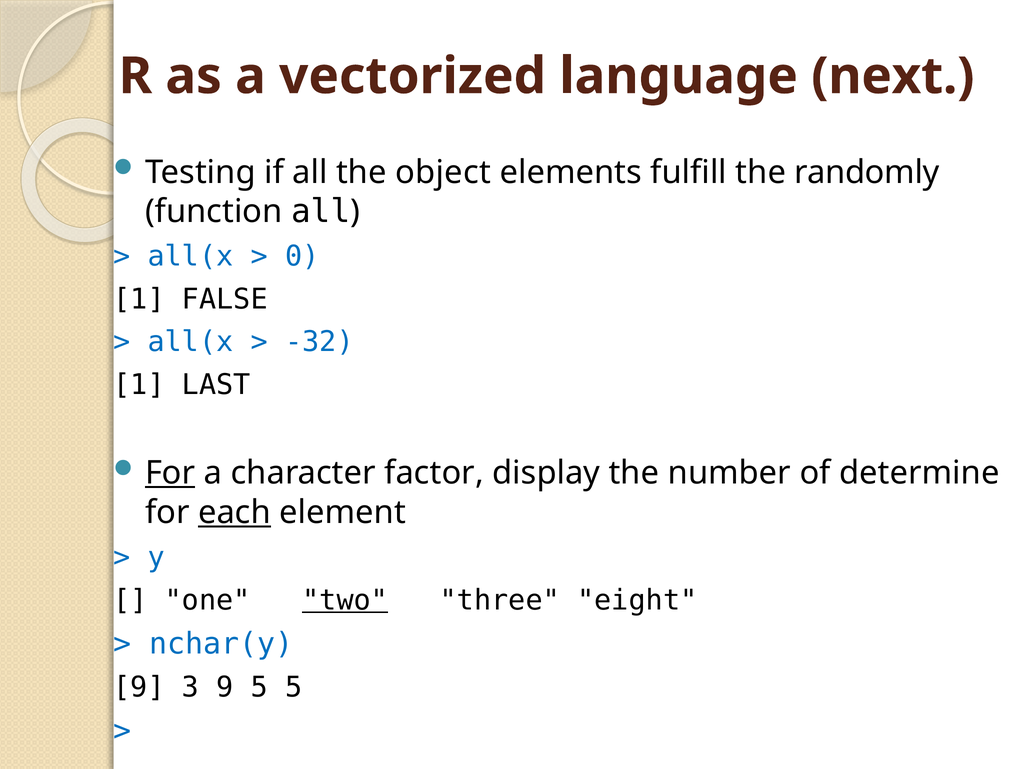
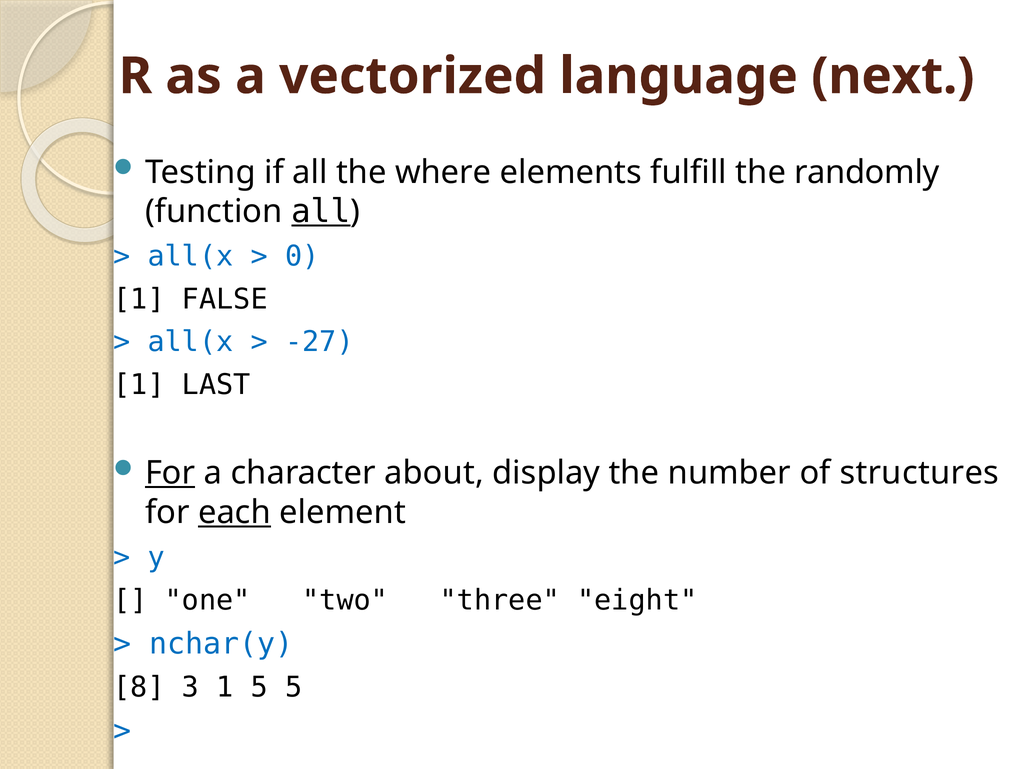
object: object -> where (443, 172)
all underline: none -> present (321, 211)
-32: -32 -> -27 (319, 342)
factor: factor -> about (434, 473)
determine: determine -> structures (919, 473)
two underline: present -> none (345, 600)
9: 9 -> 8 (139, 687)
3 9: 9 -> 1 (225, 687)
